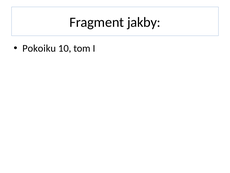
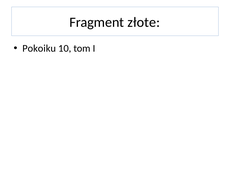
jakby: jakby -> złote (144, 22)
